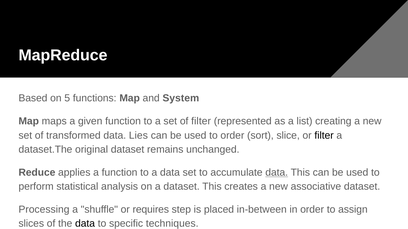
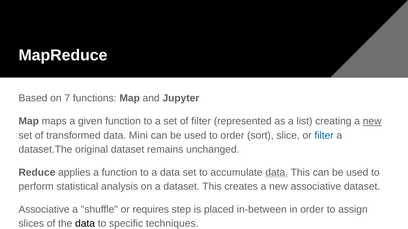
5: 5 -> 7 (67, 98)
System: System -> Jupyter (181, 98)
new underline: none -> present (372, 122)
Lies: Lies -> Mini (138, 136)
filter colour: black -> blue (324, 136)
Processing: Processing -> Associative (44, 210)
